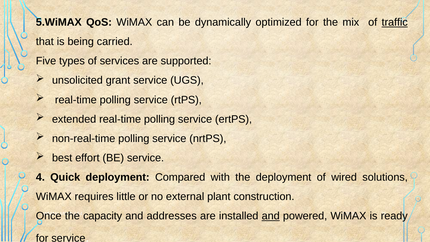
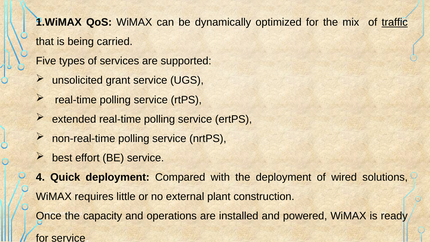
5.WiMAX: 5.WiMAX -> 1.WiMAX (59, 22)
addresses: addresses -> operations (172, 216)
and underline: present -> none (271, 216)
